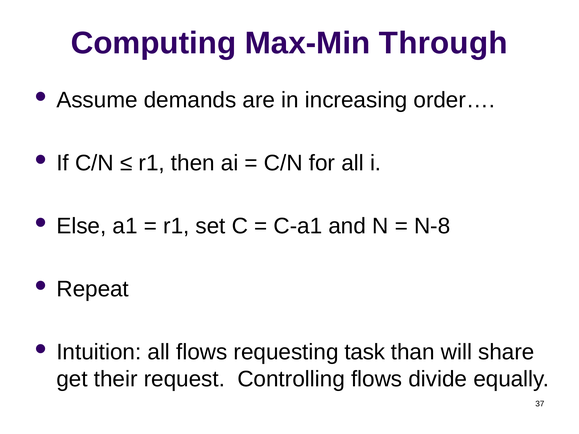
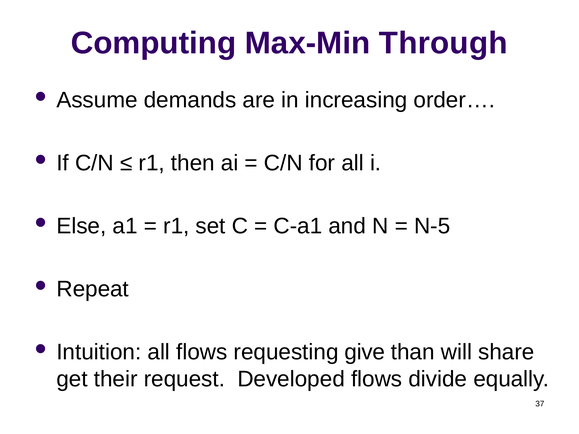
N-8: N-8 -> N-5 (432, 226)
task: task -> give (365, 352)
Controlling: Controlling -> Developed (291, 379)
